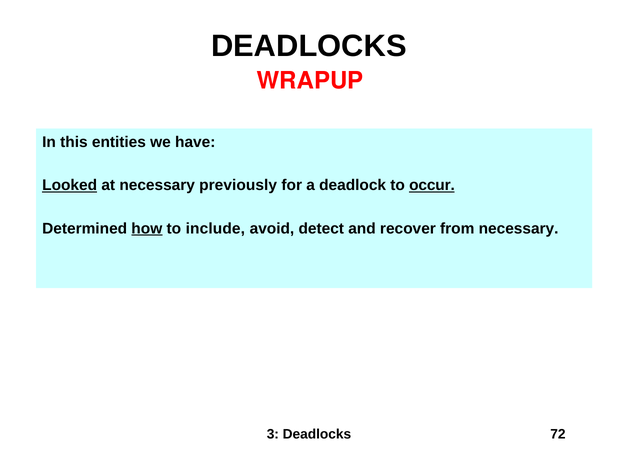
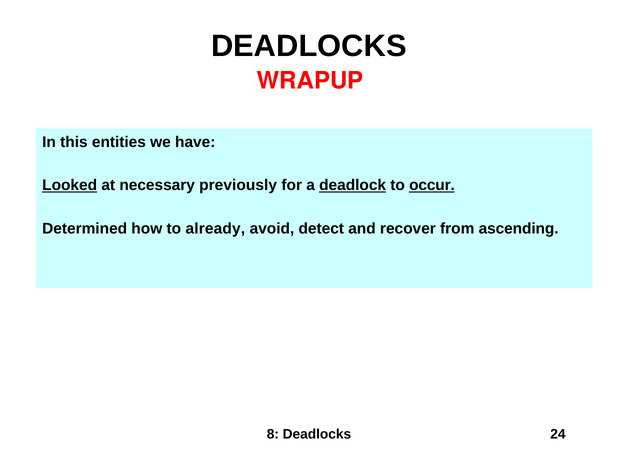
deadlock underline: none -> present (353, 185)
how underline: present -> none (147, 229)
include: include -> already (215, 229)
from necessary: necessary -> ascending (519, 229)
3: 3 -> 8 (273, 435)
72: 72 -> 24 (558, 435)
